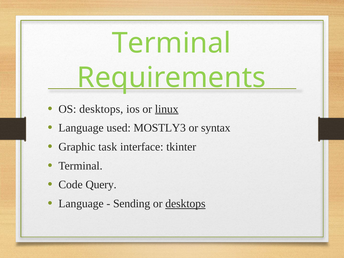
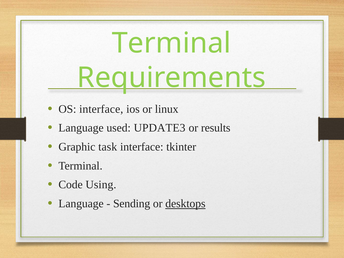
OS desktops: desktops -> interface (101, 109)
linux underline: present -> none (167, 109)
MOSTLY3: MOSTLY3 -> UPDATE3 (160, 128)
syntax: syntax -> results (216, 128)
Query: Query -> Using (101, 185)
